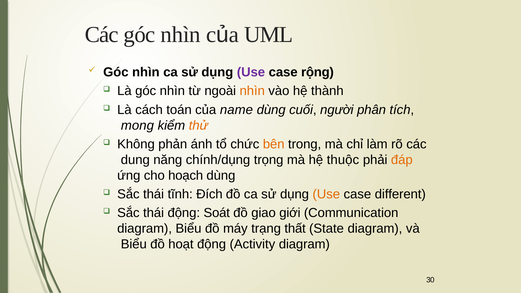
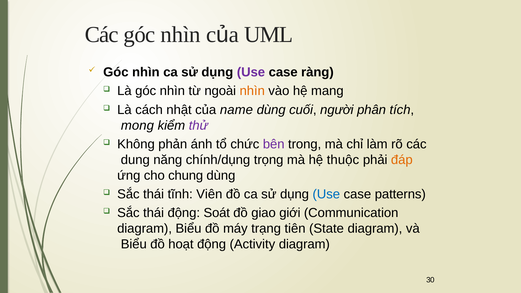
rộng: rộng -> ràng (317, 72)
thành: thành -> mang (327, 91)
toán: toán -> nhật (179, 110)
thử colour: orange -> purple (198, 125)
bên colour: orange -> purple (274, 144)
hoạch: hoạch -> chung (186, 175)
Đích: Đích -> Viên (209, 194)
Use colour: orange -> blue (326, 194)
different: different -> patterns (400, 194)
thất: thất -> tiên (295, 229)
